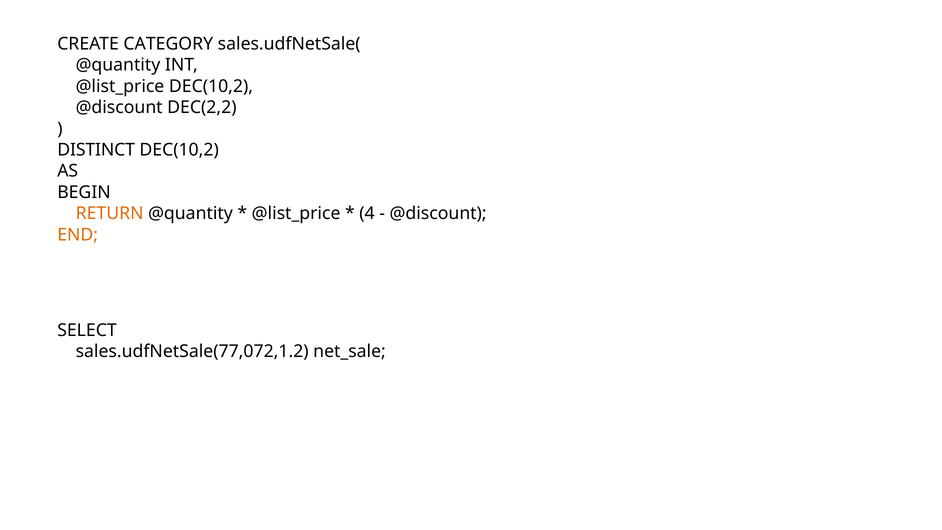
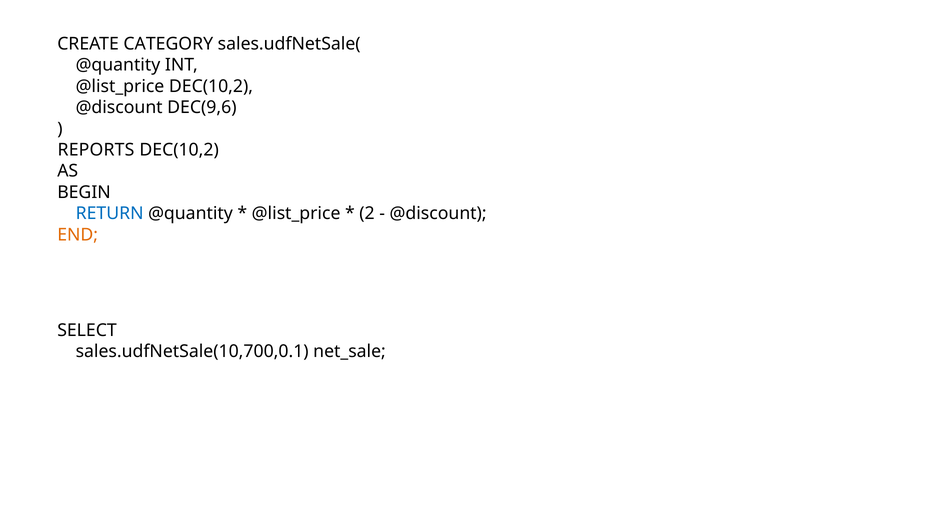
DEC(2,2: DEC(2,2 -> DEC(9,6 (202, 107)
DISTINCT: DISTINCT -> REPORTS (96, 150)
RETURN colour: orange -> blue (110, 213)
4: 4 -> 2 (367, 213)
sales.udfNetSale(77,072,1.2: sales.udfNetSale(77,072,1.2 -> sales.udfNetSale(10,700,0.1 (192, 351)
